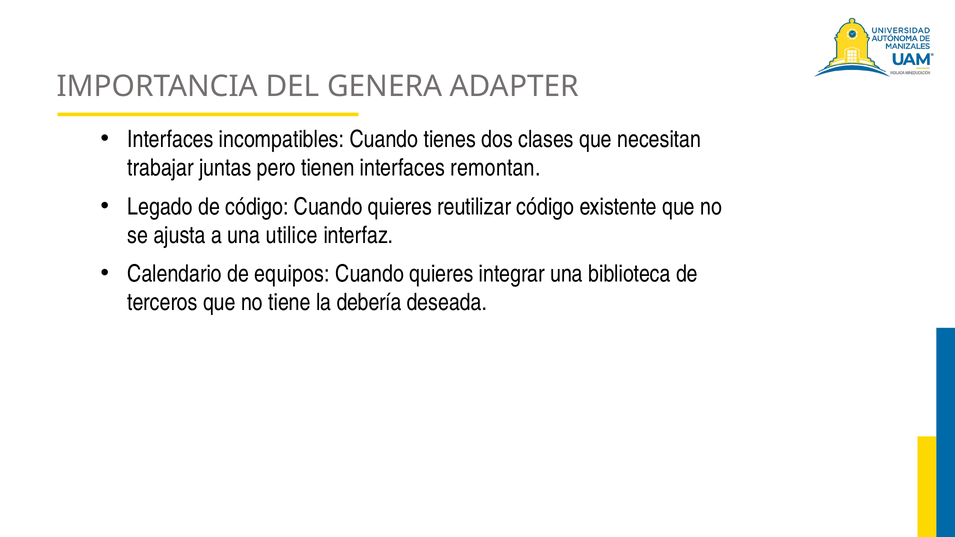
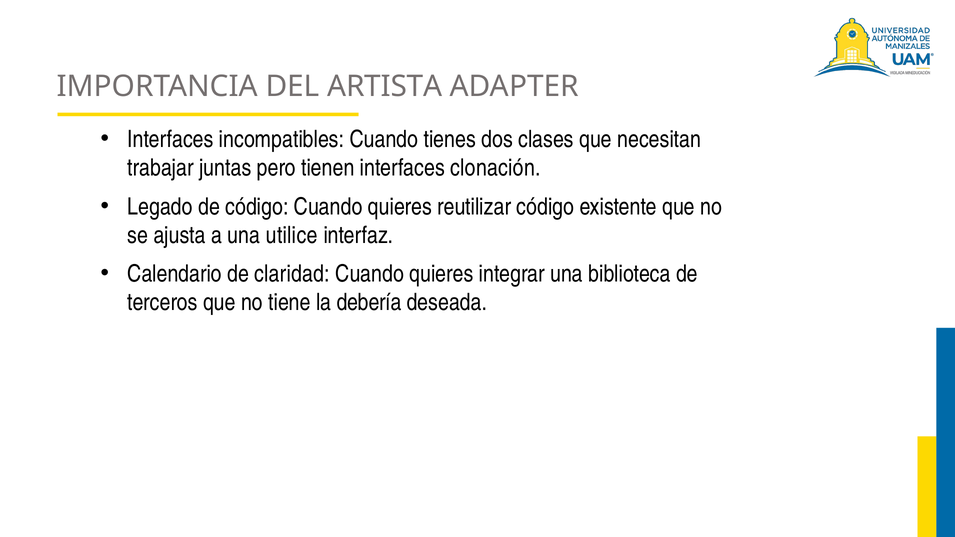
GENERA: GENERA -> ARTISTA (385, 87)
remontan: remontan -> clonación (496, 168)
equipos: equipos -> claridad (292, 274)
